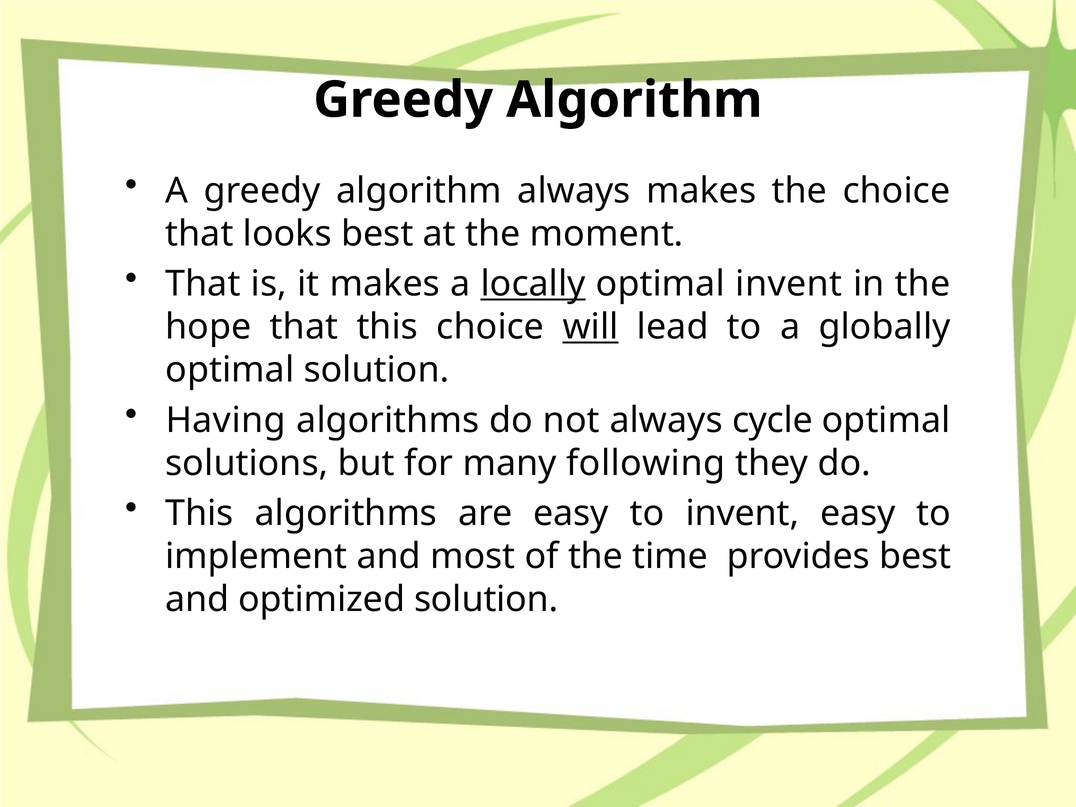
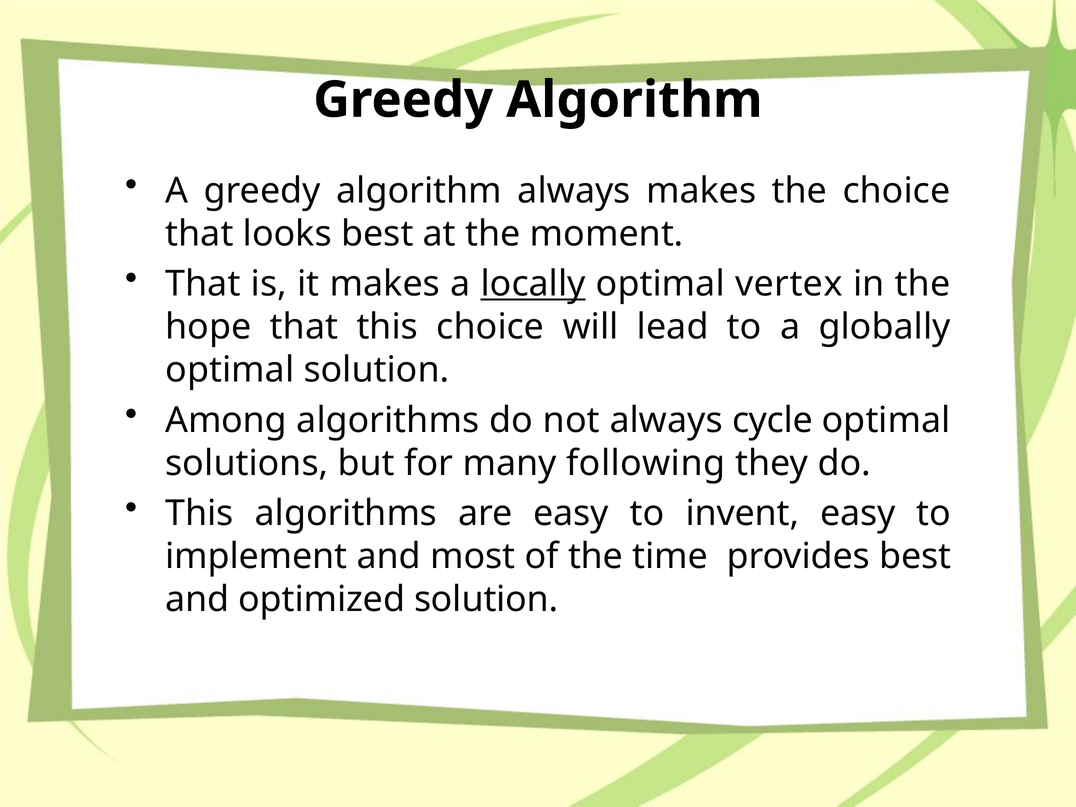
optimal invent: invent -> vertex (789, 284)
will underline: present -> none (591, 327)
Having: Having -> Among (226, 420)
